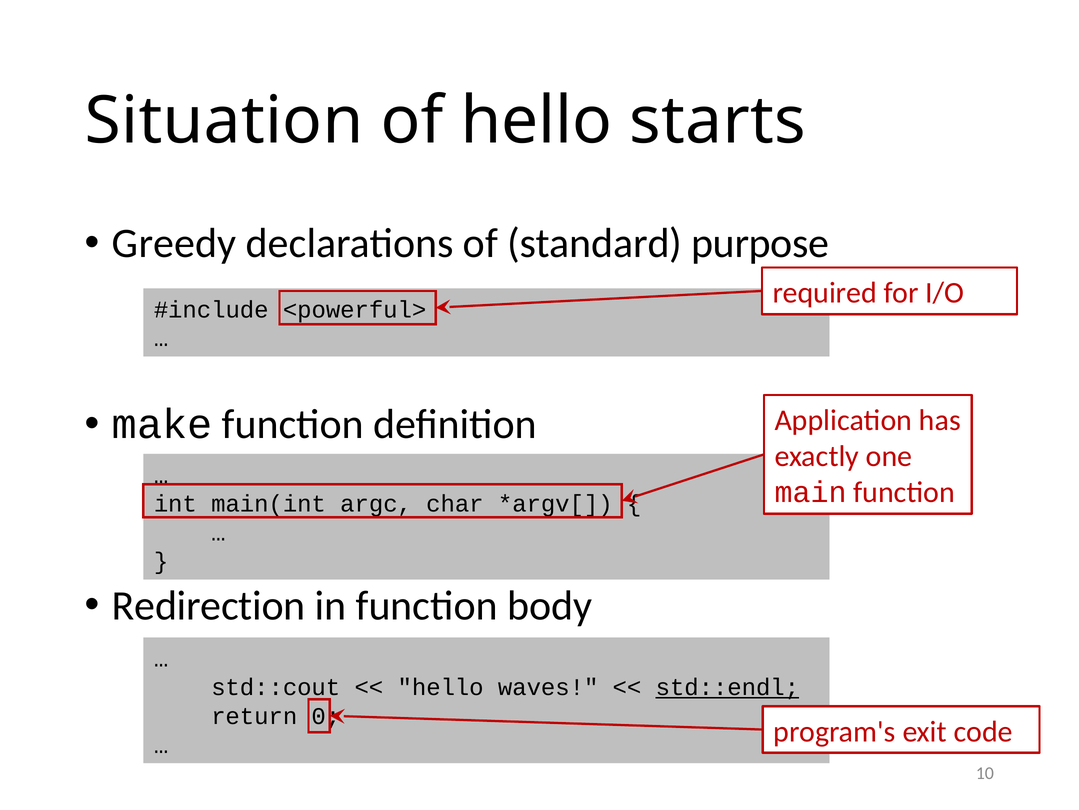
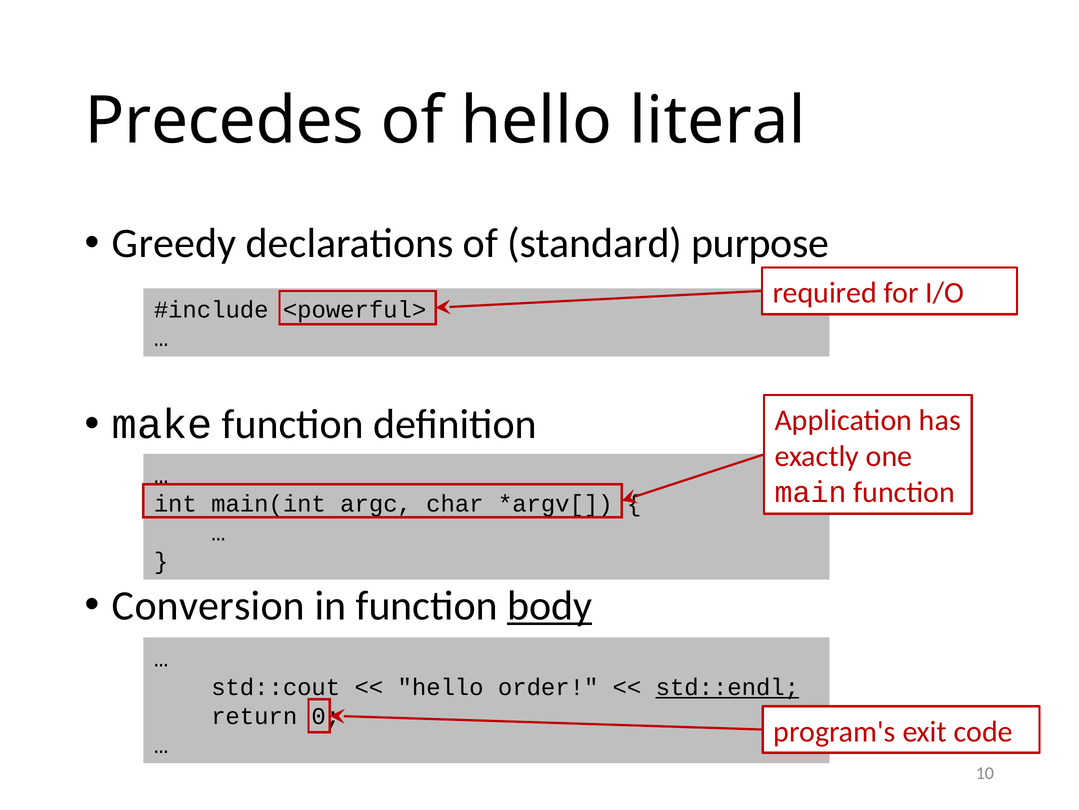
Situation: Situation -> Precedes (225, 121)
starts: starts -> literal (718, 121)
Redirection: Redirection -> Conversion (208, 605)
body underline: none -> present (550, 605)
waves: waves -> order (548, 687)
